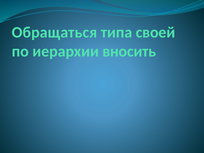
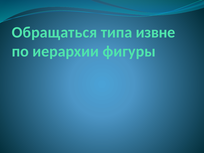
своей: своей -> извне (156, 32)
вносить: вносить -> фигуры (129, 51)
